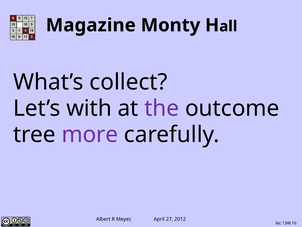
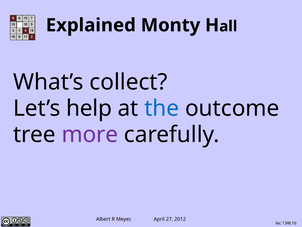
Magazine: Magazine -> Explained (91, 25)
with: with -> help (89, 108)
the colour: purple -> blue (162, 108)
